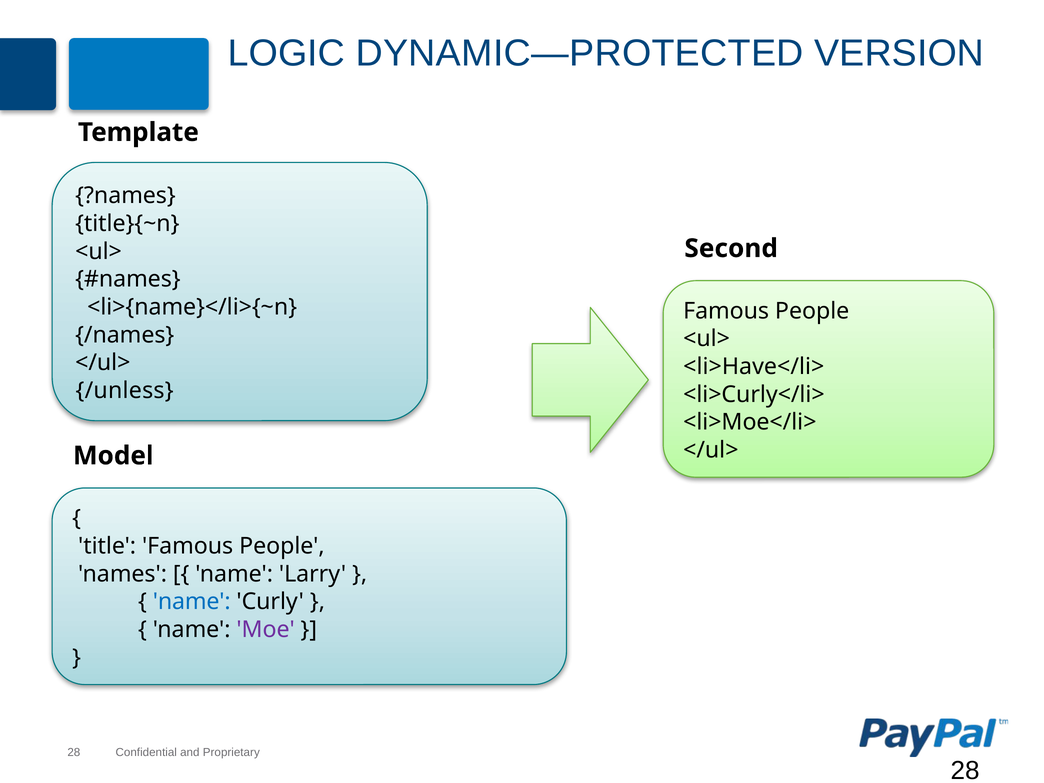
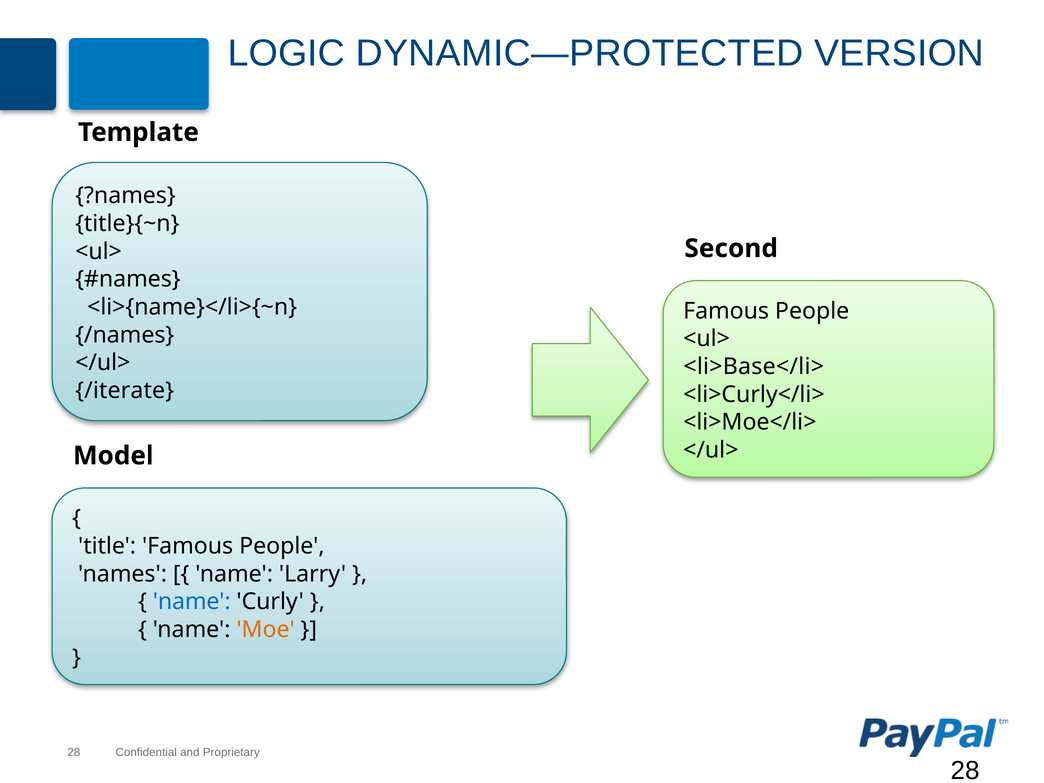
<li>Have</li>: <li>Have</li> -> <li>Base</li> (754, 367)
/unless: /unless -> /iterate (125, 391)
Moe colour: purple -> orange (266, 630)
